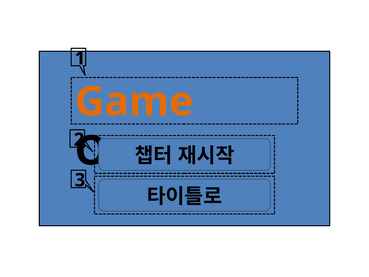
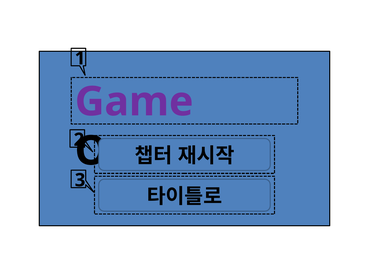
Game colour: orange -> purple (134, 102)
